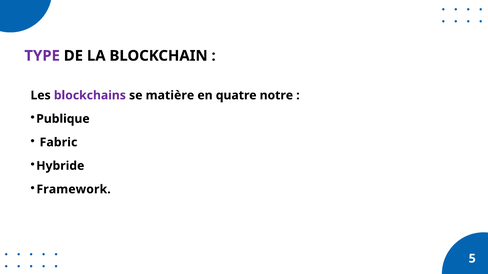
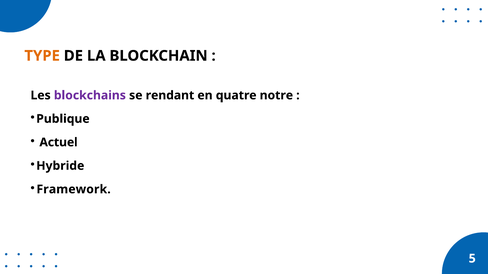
TYPE colour: purple -> orange (42, 56)
matière: matière -> rendant (170, 96)
Fabric: Fabric -> Actuel (59, 143)
